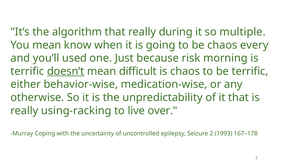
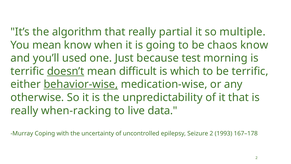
during: during -> partial (176, 32)
chaos every: every -> know (254, 45)
risk: risk -> test (191, 58)
is chaos: chaos -> which (185, 71)
behavior-wise underline: none -> present (81, 84)
using-racking: using-racking -> when-racking (76, 110)
over: over -> data (163, 110)
